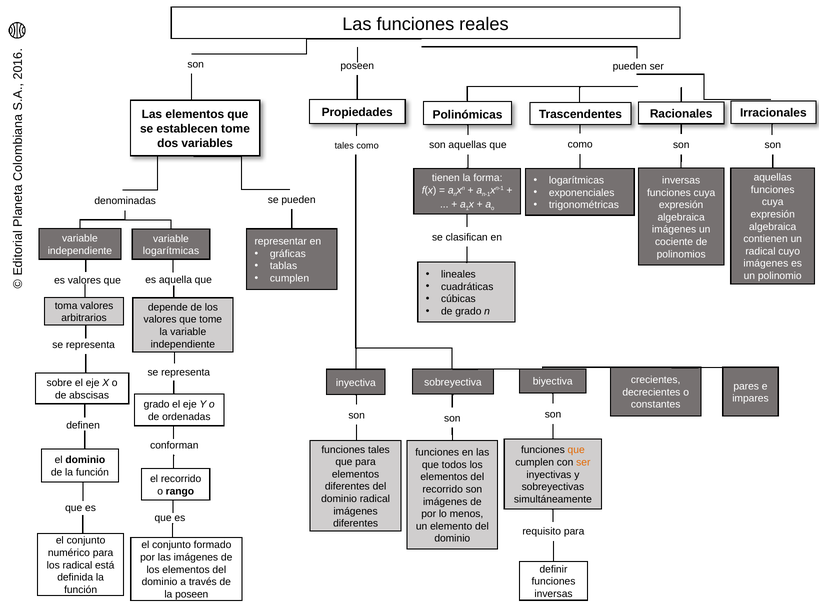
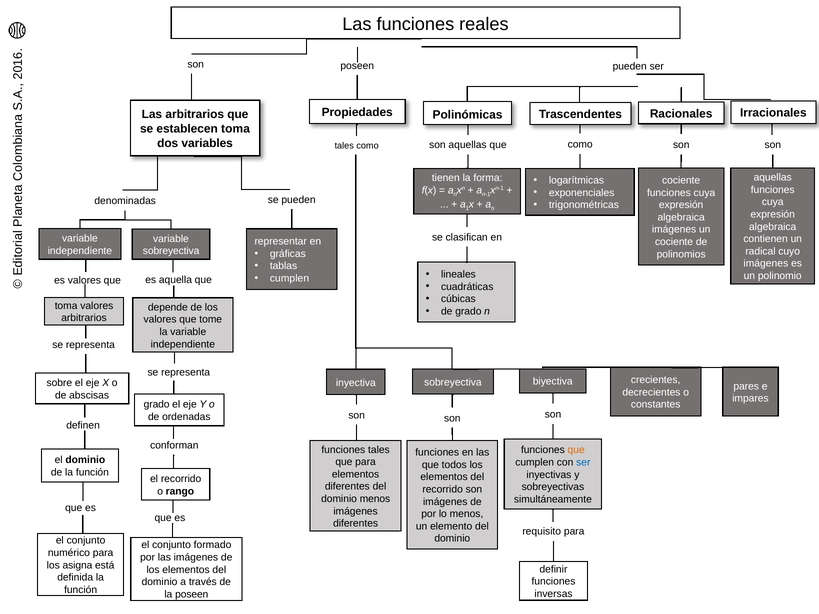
Las elementos: elementos -> arbitrarios (195, 115)
establecen tome: tome -> toma (236, 129)
inversas: inversas -> cociente (681, 180)
logarítmicas: logarítmicas -> sobreyectiva (171, 251)
ser colour: orange -> blue (583, 463)
dominio radical: radical -> menos (375, 499)
los radical: radical -> asigna (77, 565)
